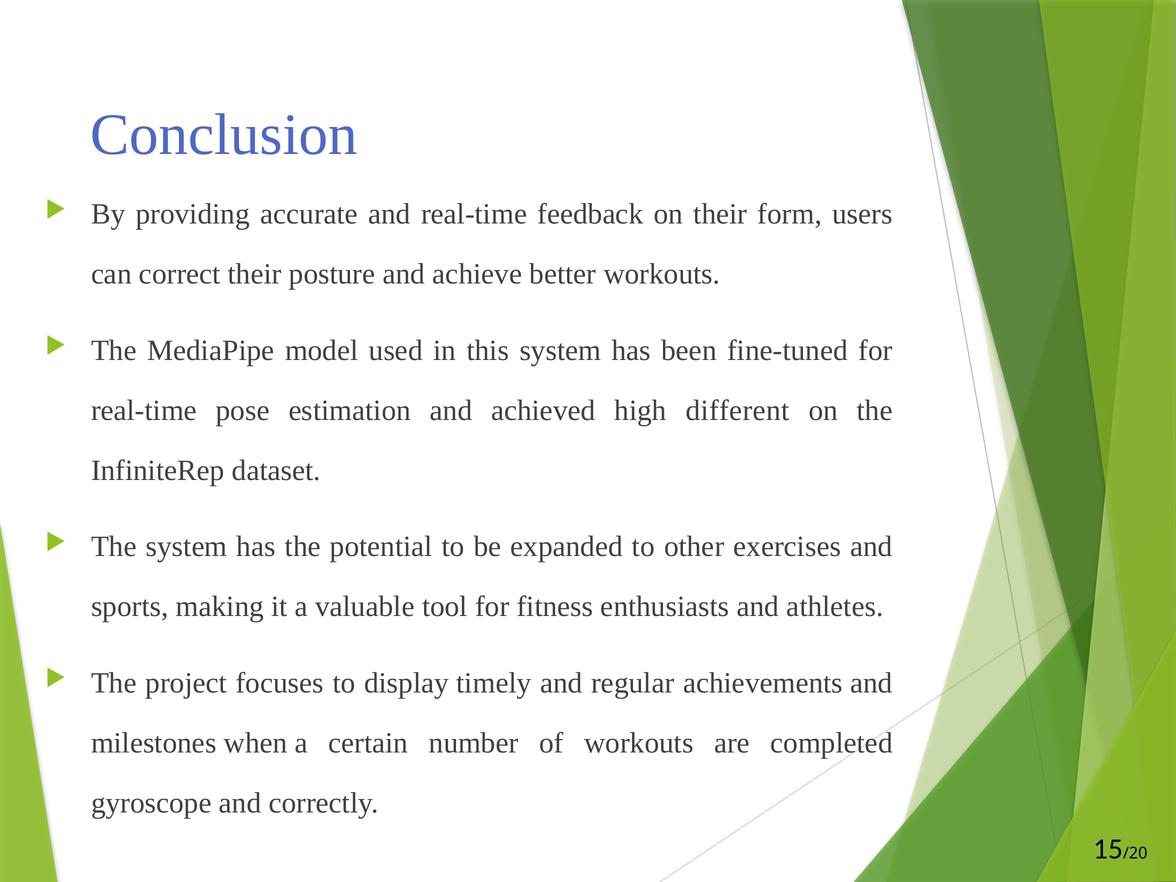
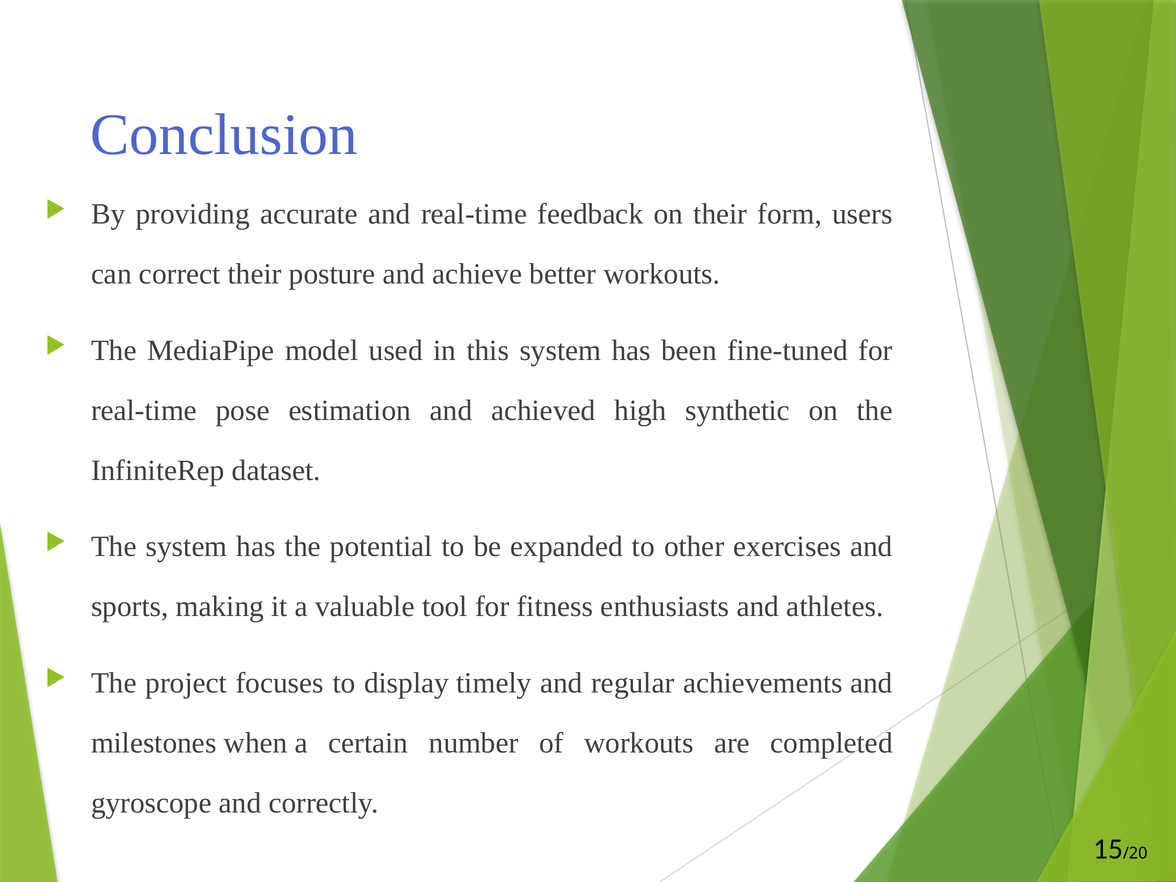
different: different -> synthetic (738, 410)
